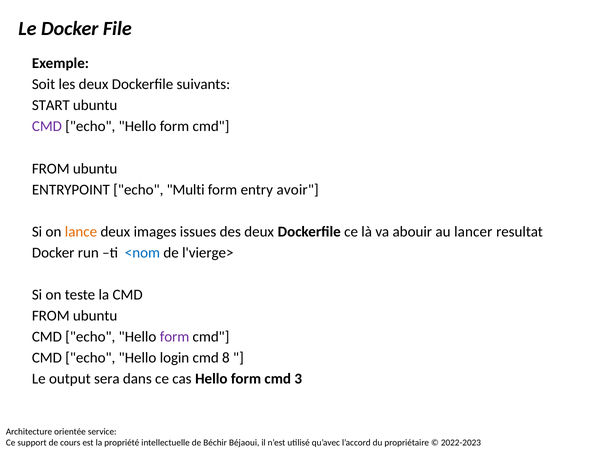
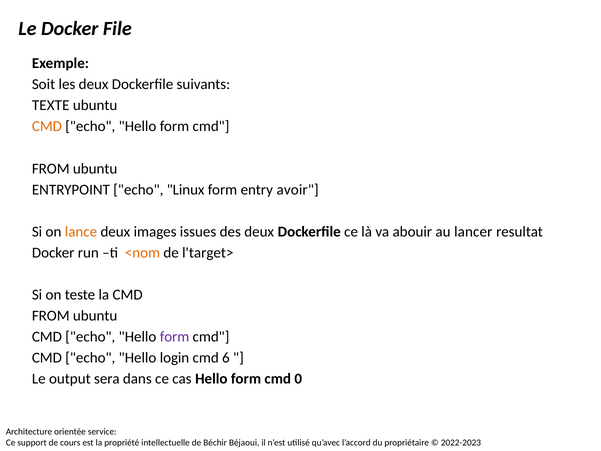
START: START -> TEXTE (51, 105)
CMD colour: purple -> orange (47, 126)
Multi: Multi -> Linux (186, 189)
<nom colour: blue -> orange (142, 253)
l'vierge>: l'vierge> -> l'target> (208, 253)
8: 8 -> 6 (226, 358)
3: 3 -> 0 (298, 379)
